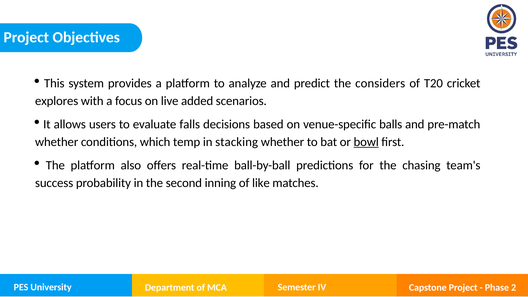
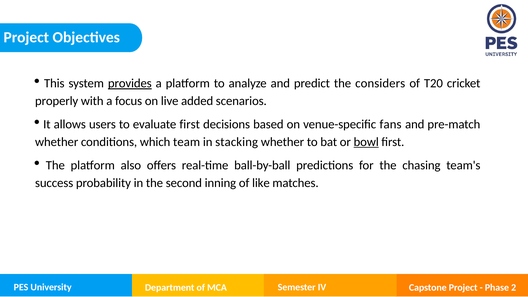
provides underline: none -> present (130, 83)
explores: explores -> properly (57, 101)
evaluate falls: falls -> first (190, 124)
balls: balls -> fans (391, 124)
temp: temp -> team (187, 142)
